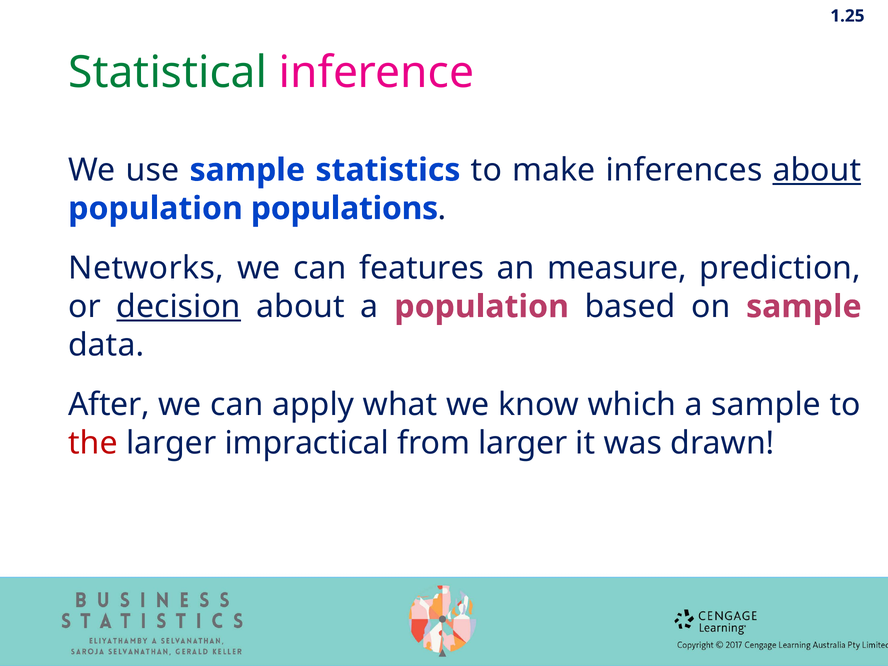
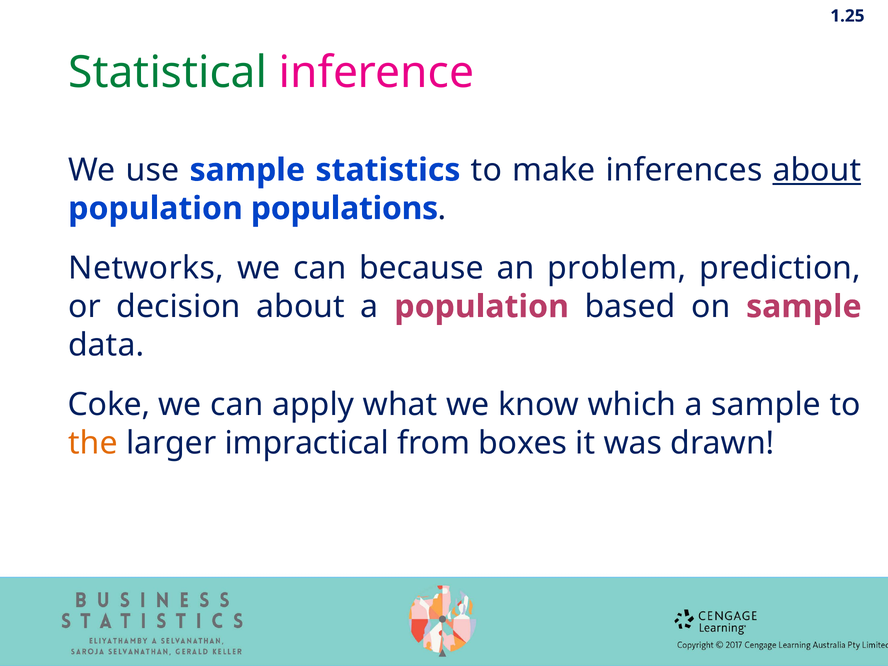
features: features -> because (421, 268)
measure: measure -> problem (617, 268)
decision underline: present -> none (179, 307)
After: After -> Coke (109, 405)
the colour: red -> orange (93, 443)
from larger: larger -> boxes (523, 443)
